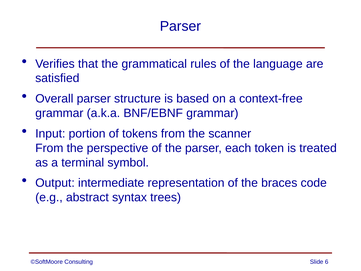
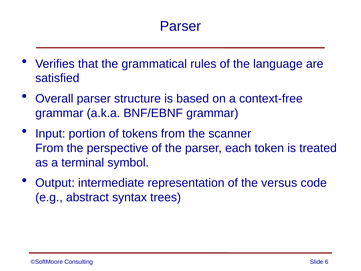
braces: braces -> versus (279, 183)
